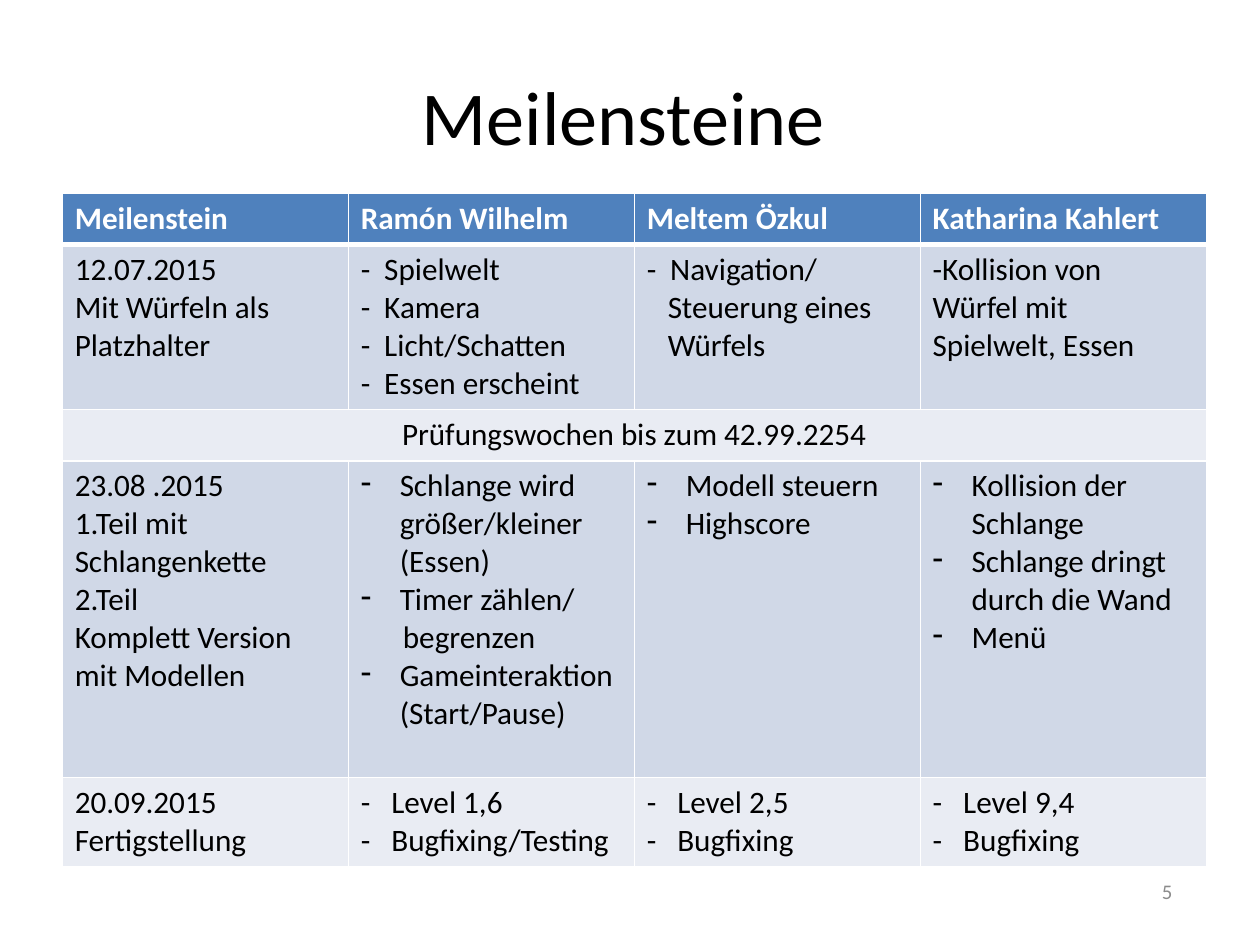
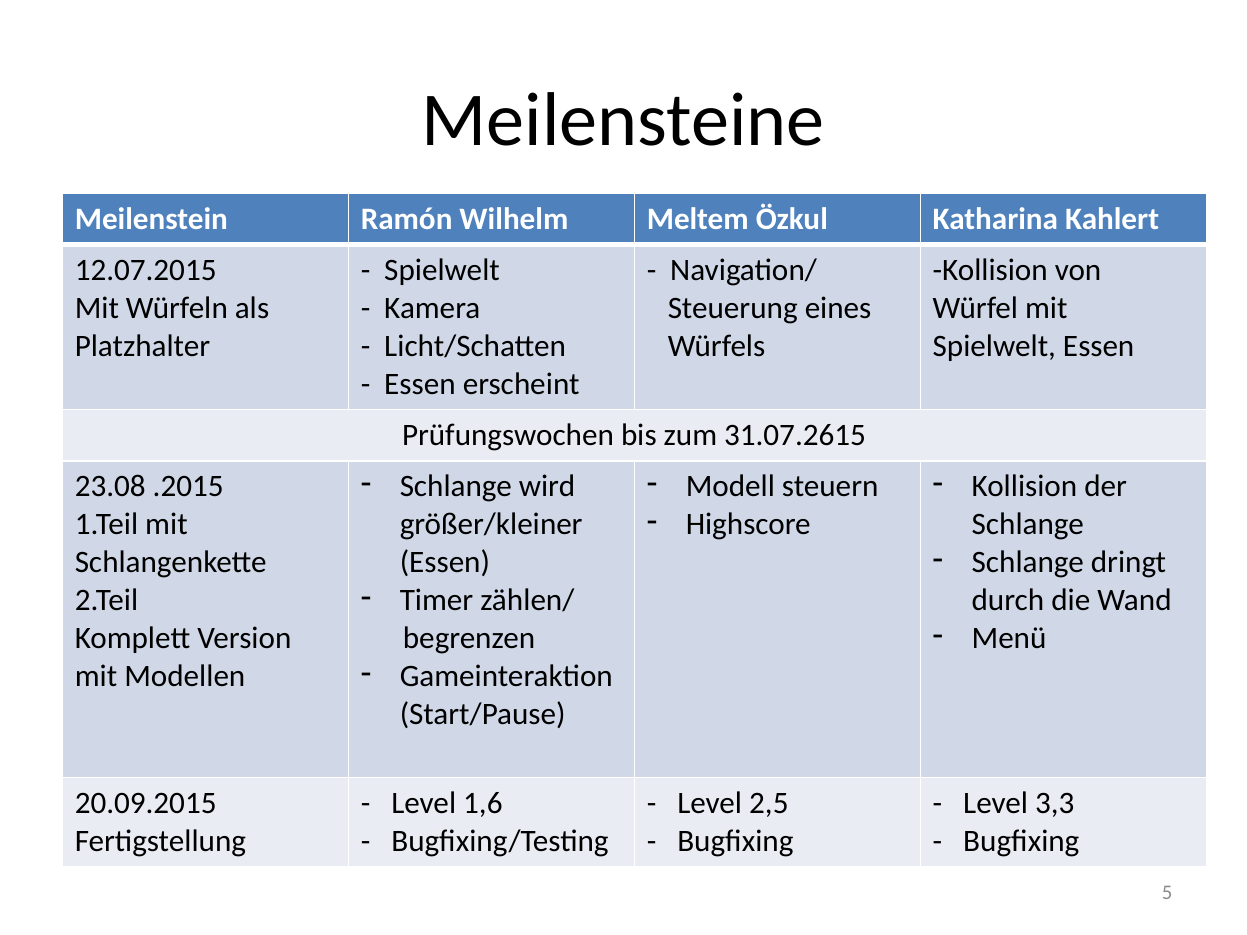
42.99.2254: 42.99.2254 -> 31.07.2615 (795, 435)
9,4: 9,4 -> 3,3 (1055, 804)
